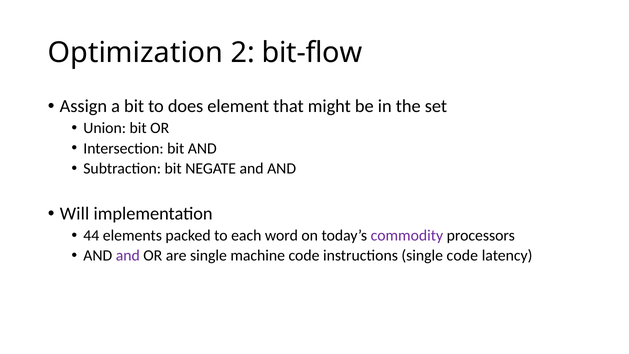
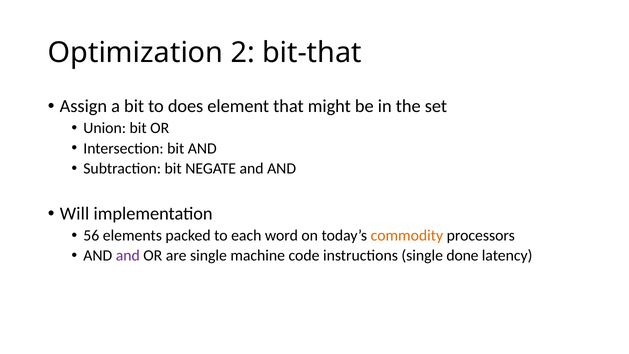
bit-flow: bit-flow -> bit-that (312, 53)
44: 44 -> 56 (91, 235)
commodity colour: purple -> orange (407, 235)
single code: code -> done (462, 256)
